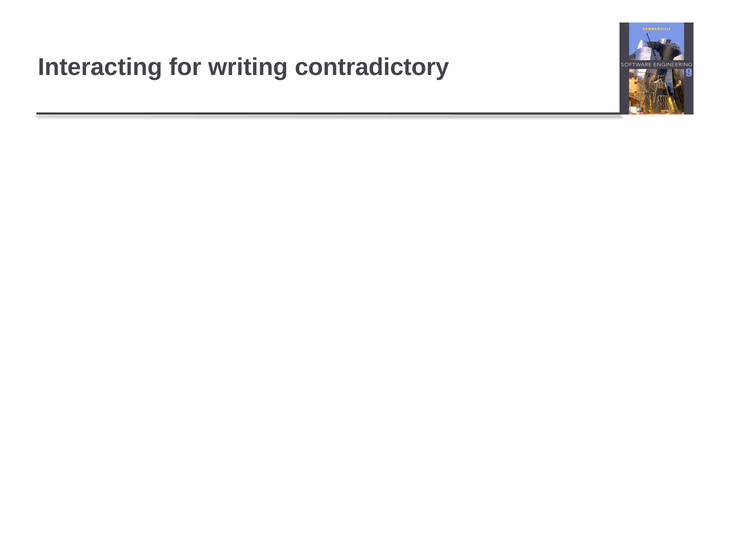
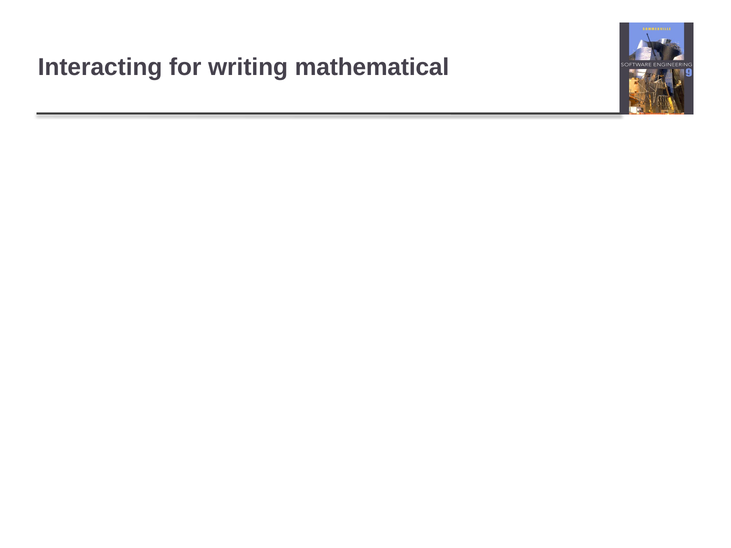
contradictory: contradictory -> mathematical (372, 67)
